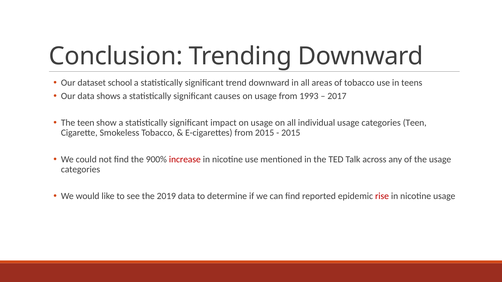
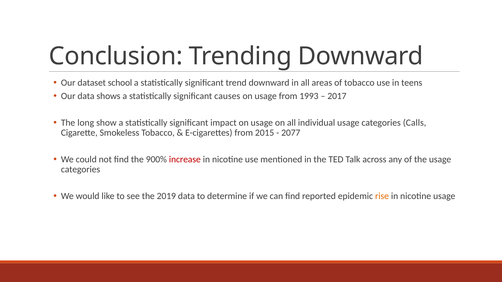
The teen: teen -> long (86, 123)
categories Teen: Teen -> Calls (415, 123)
2015: 2015 -> 2077 (291, 133)
rise colour: red -> orange (382, 196)
